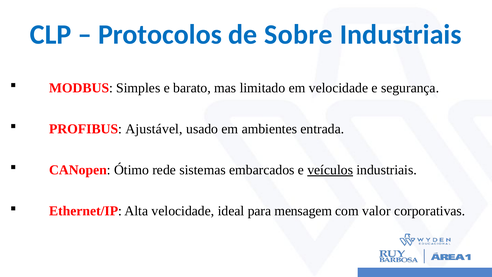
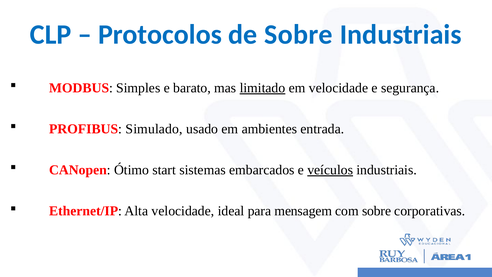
limitado underline: none -> present (262, 88)
Ajustável: Ajustável -> Simulado (154, 129)
rede: rede -> start (164, 170)
com valor: valor -> sobre (377, 211)
